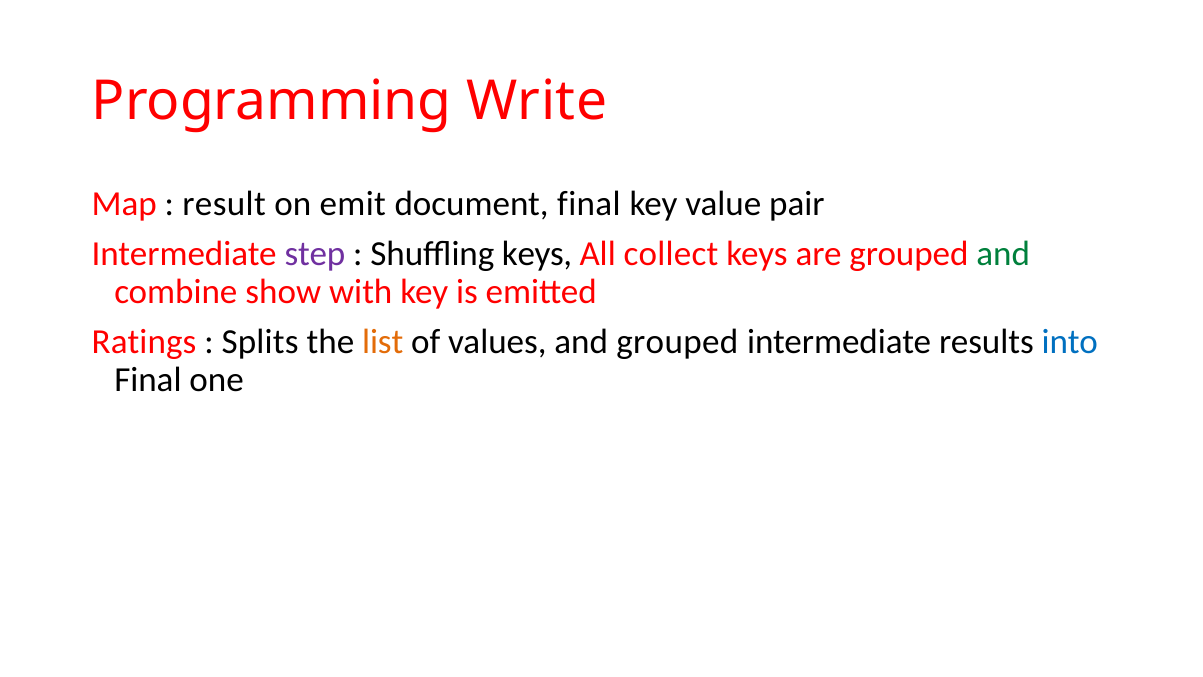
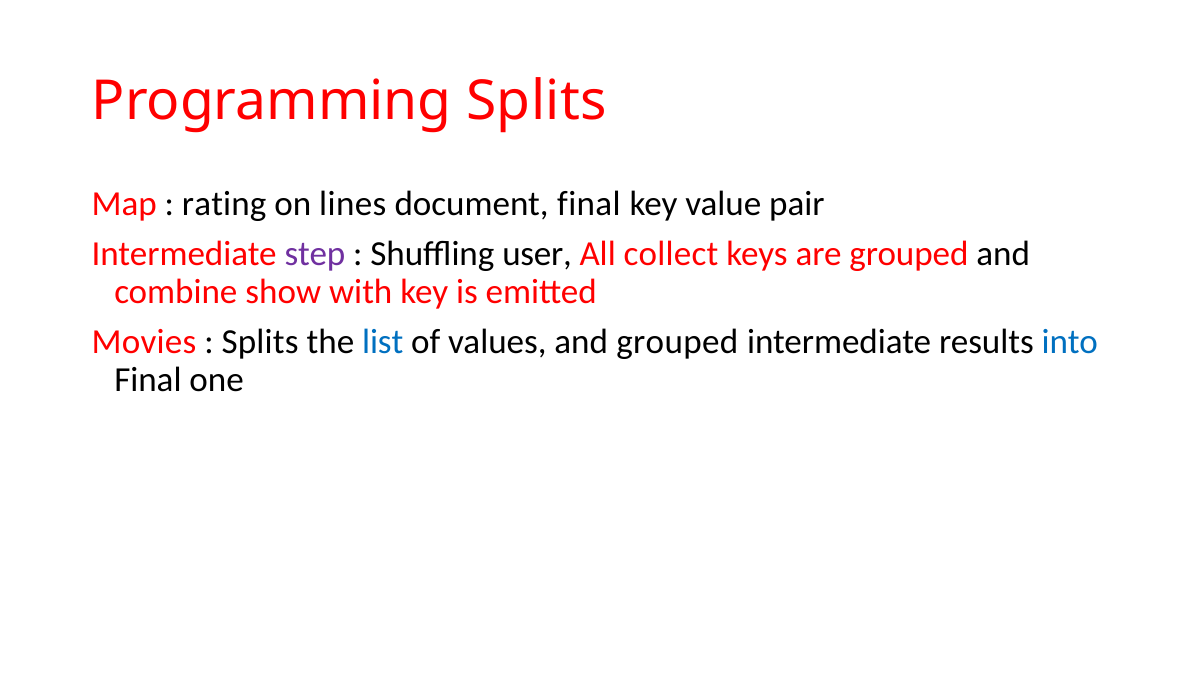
Programming Write: Write -> Splits (537, 101)
result: result -> rating (224, 203)
emit: emit -> lines (353, 203)
Shuffling keys: keys -> user (537, 254)
and colour: green -> black (1003, 254)
Ratings: Ratings -> Movies (144, 342)
list colour: orange -> blue (383, 342)
